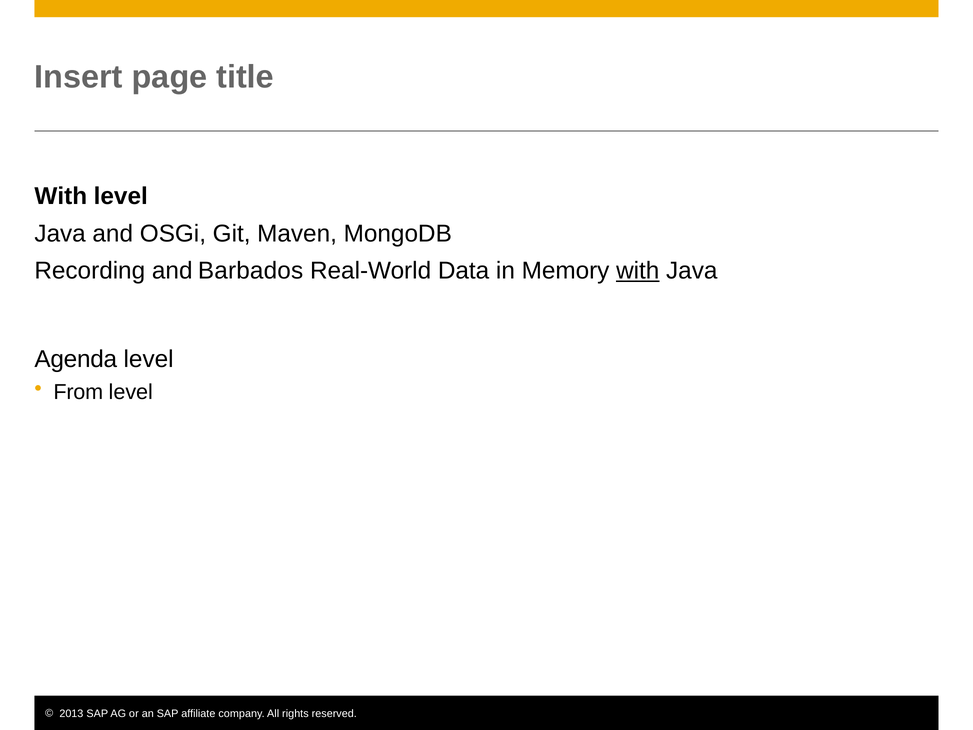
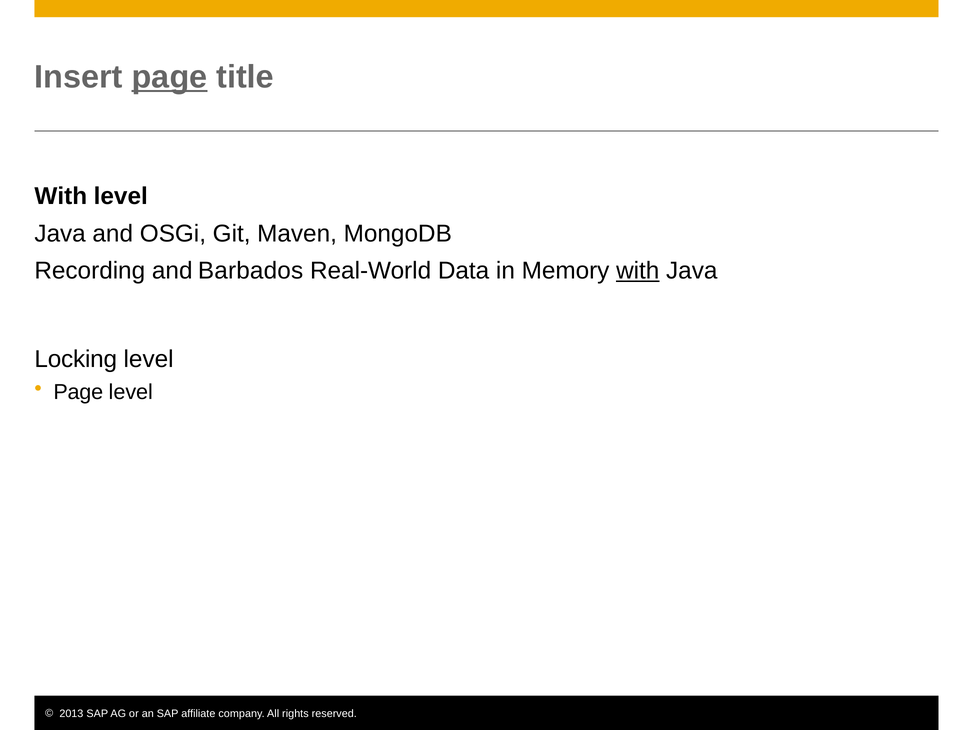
page underline: none -> present (170, 77)
Agenda: Agenda -> Locking (76, 359)
From: From -> Page (78, 392)
